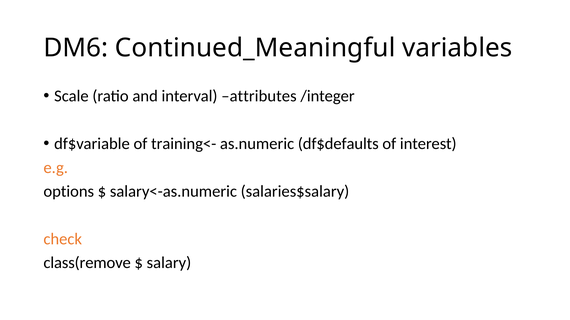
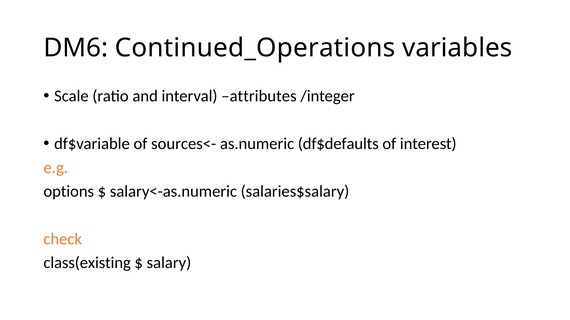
Continued_Meaningful: Continued_Meaningful -> Continued_Operations (255, 48)
training<-: training<- -> sources<- (184, 144)
class(remove: class(remove -> class(existing (87, 263)
